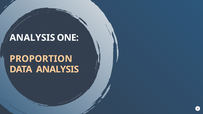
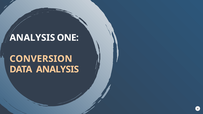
PROPORTION: PROPORTION -> CONVERSION (41, 59)
